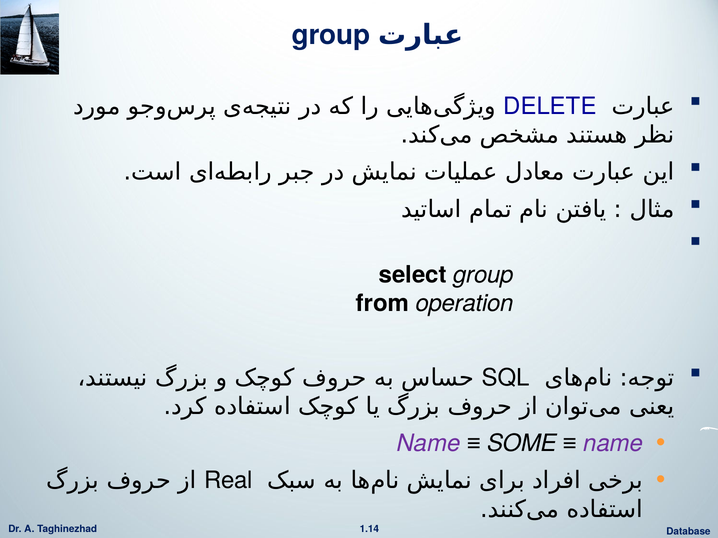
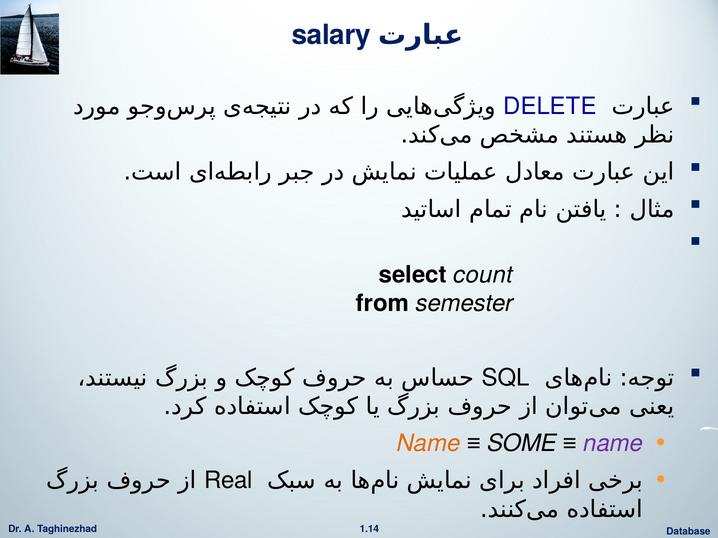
group: group -> salary (331, 35)
select group: group -> count (483, 275)
operation: operation -> semester (464, 304)
Name colour: purple -> orange (429, 444)
